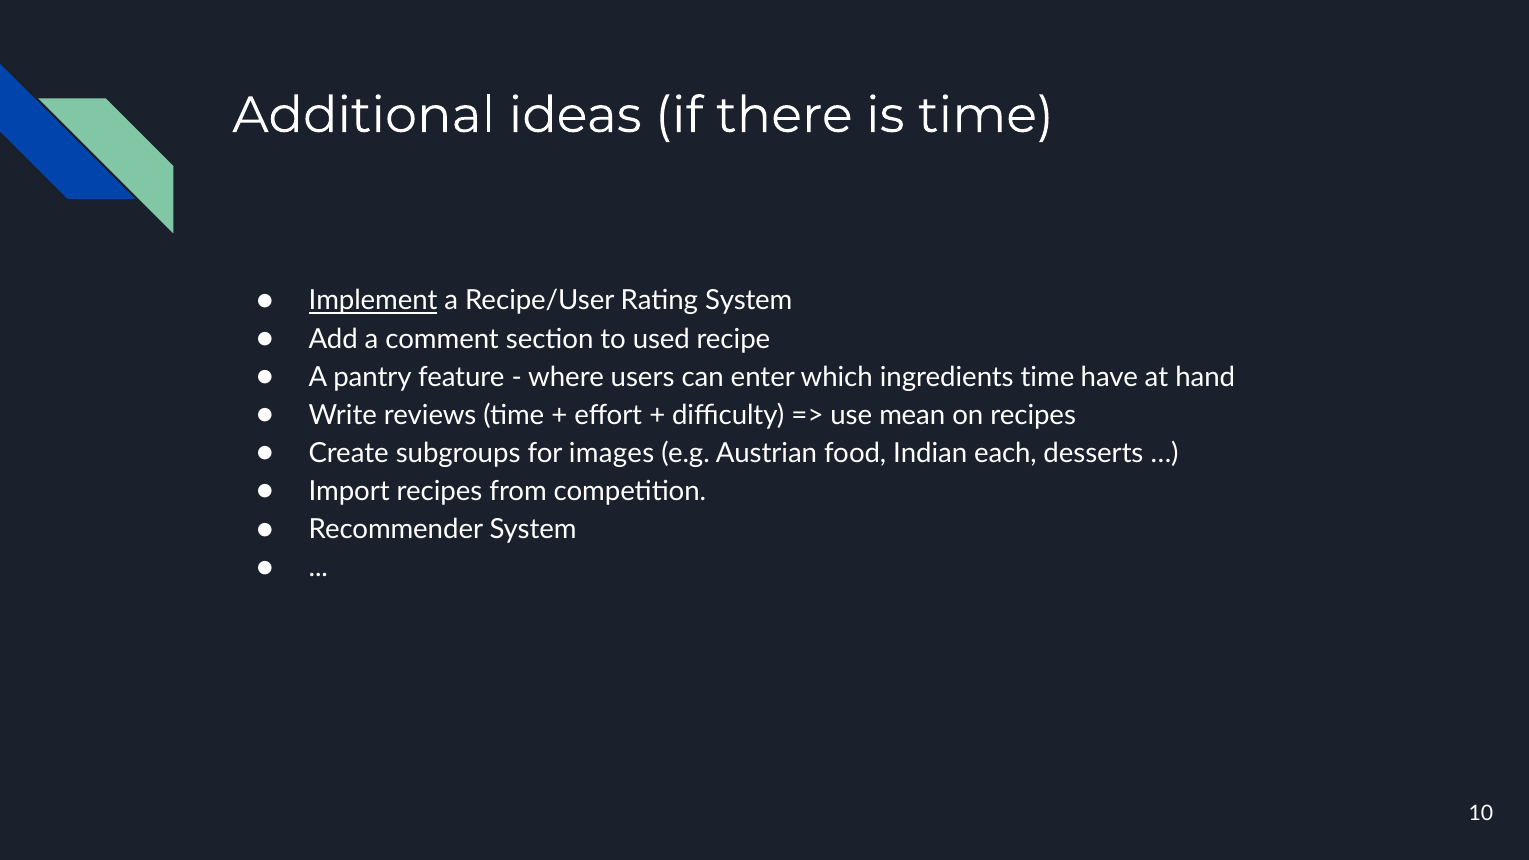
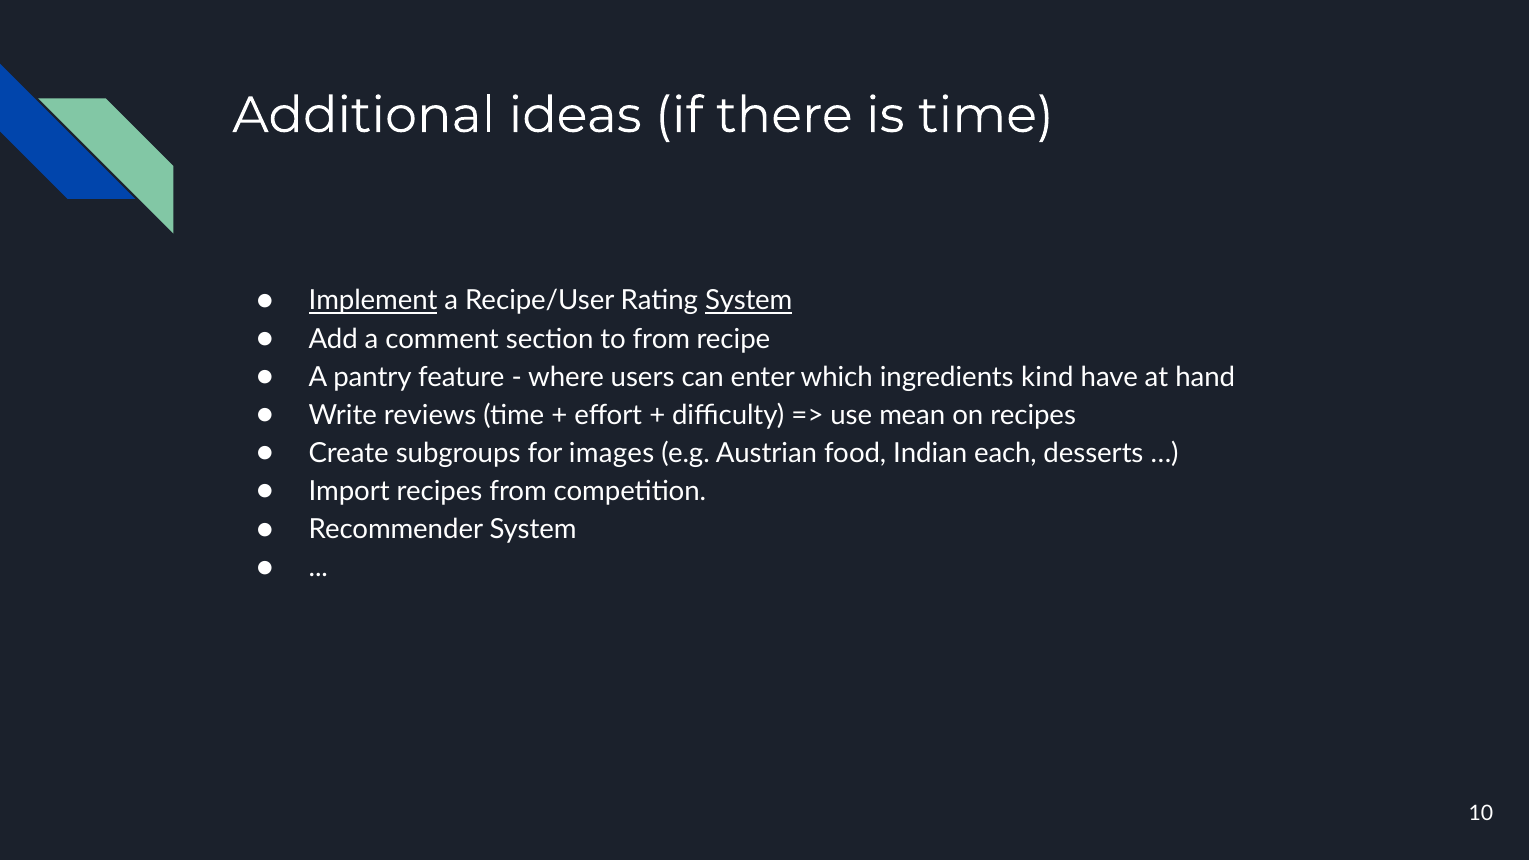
System underline: none -> present (749, 301)
to used: used -> from (661, 339)
ingredients time: time -> kind (1047, 377)
